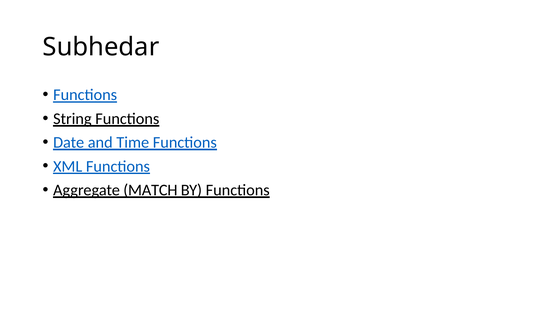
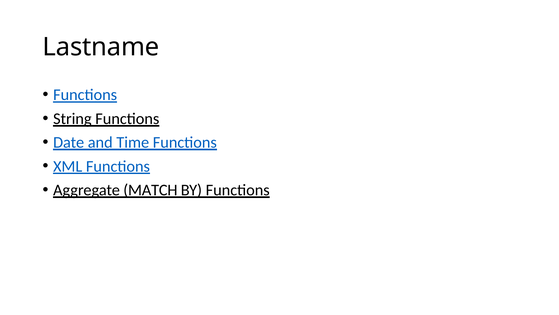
Subhedar: Subhedar -> Lastname (101, 47)
